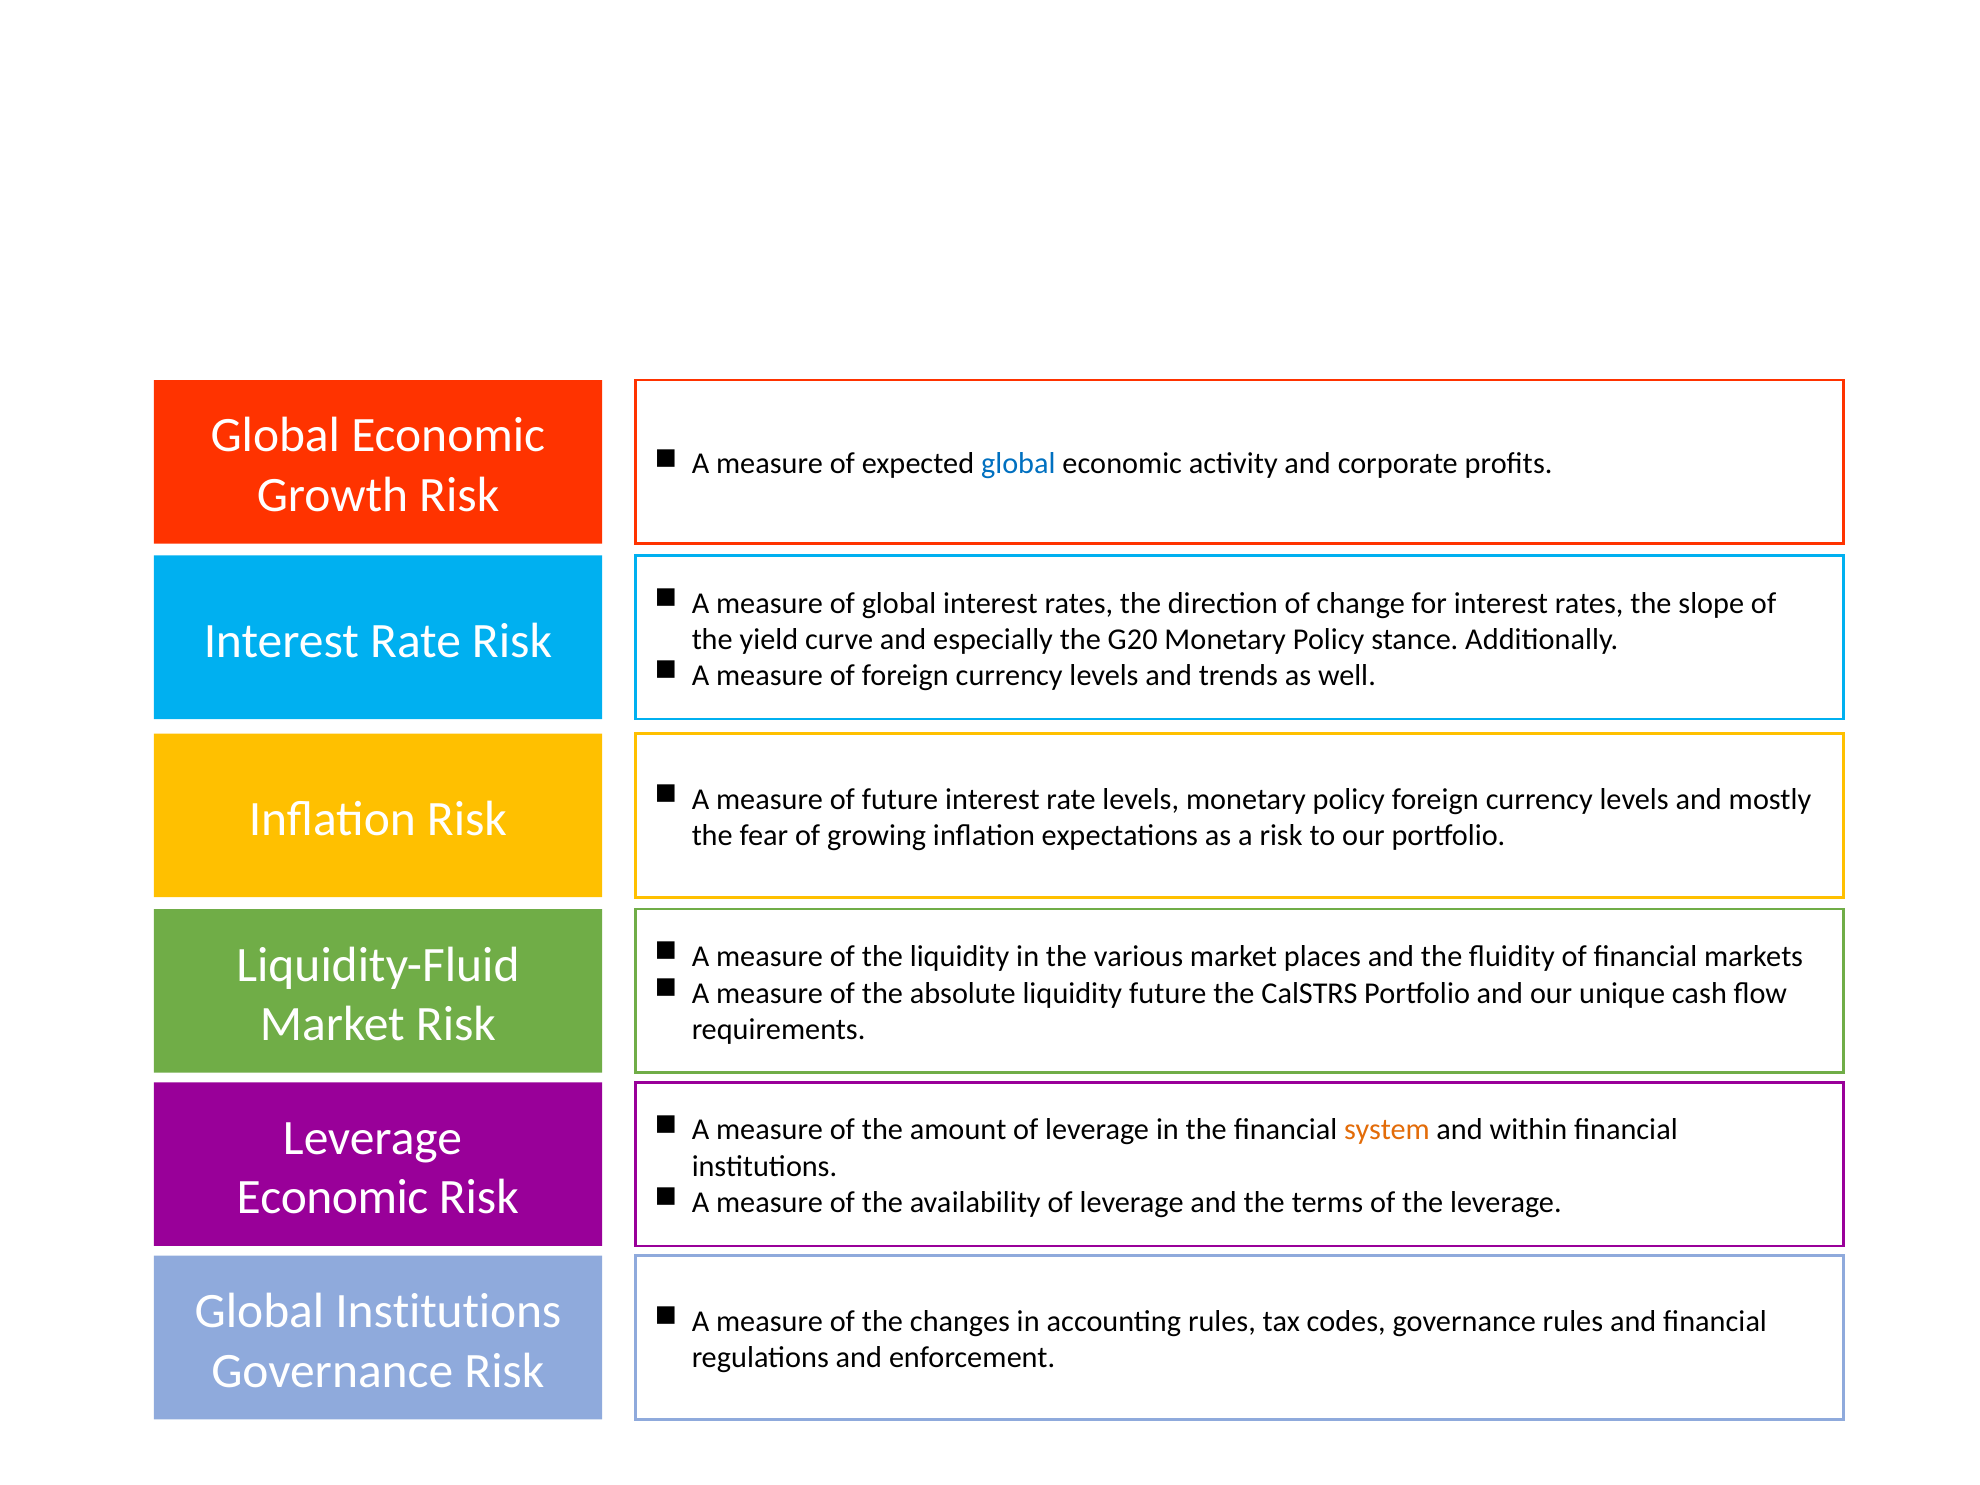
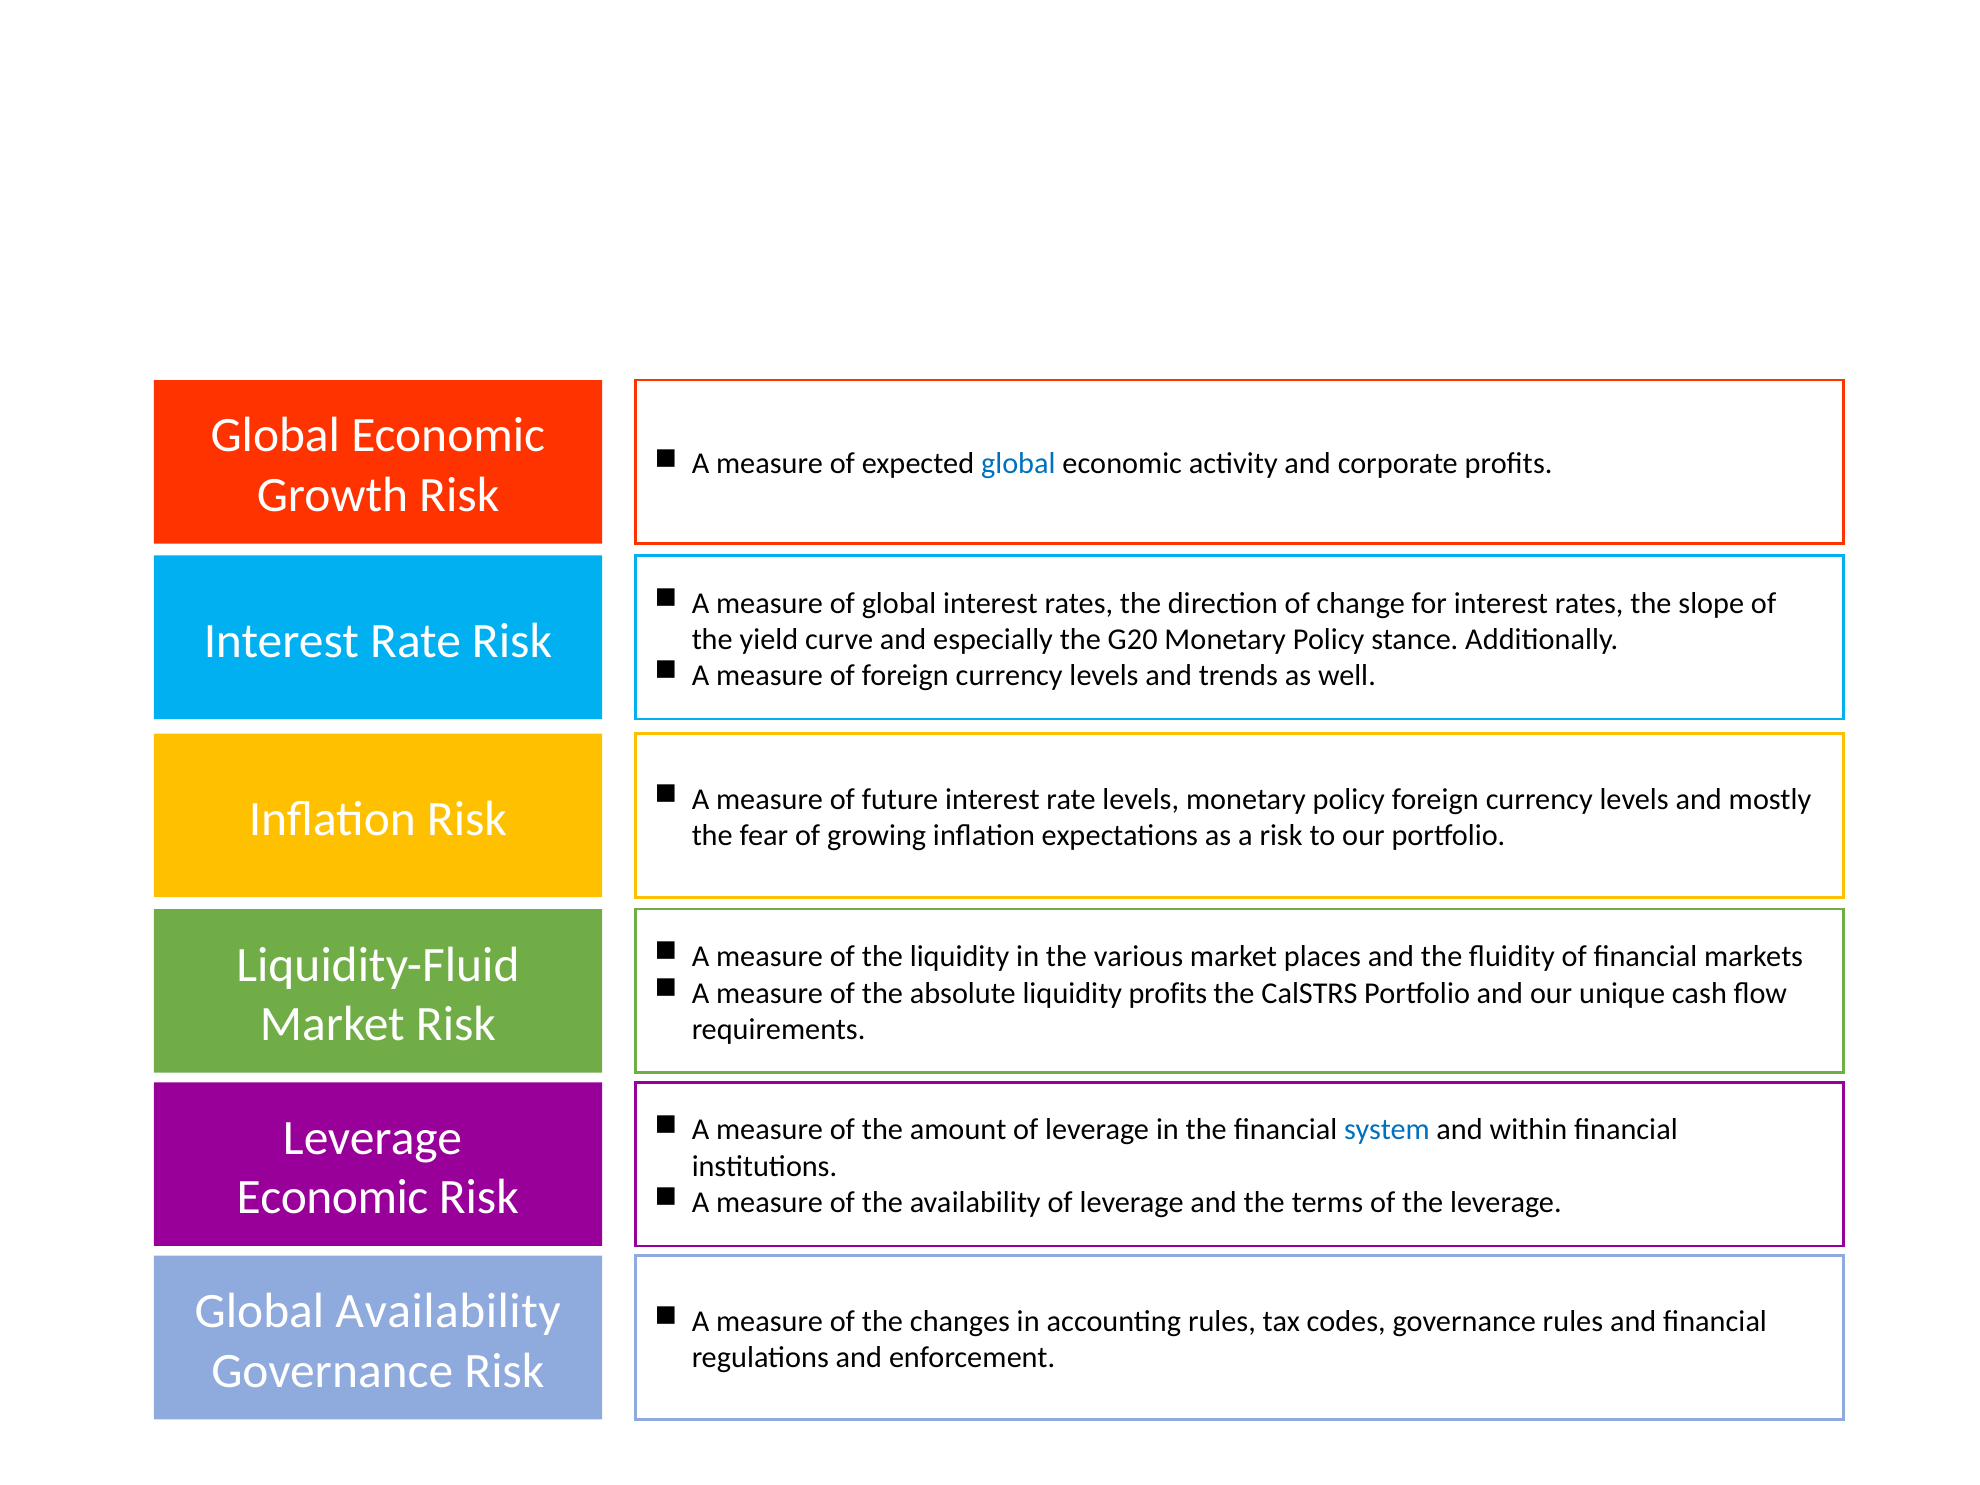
liquidity future: future -> profits (1168, 993)
system colour: orange -> blue (1387, 1130)
Global Institutions: Institutions -> Availability (448, 1311)
